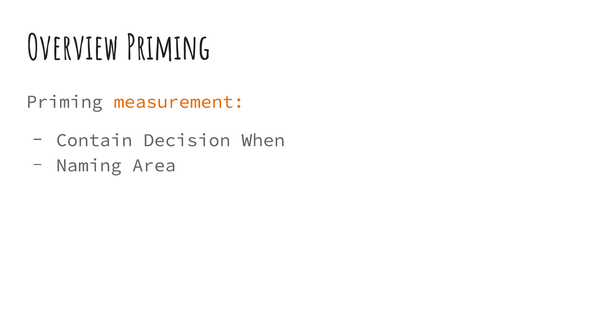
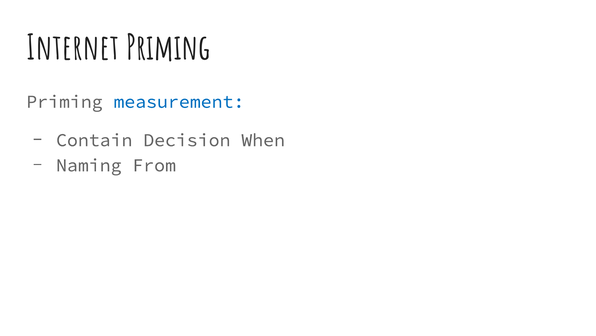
Overview: Overview -> Internet (73, 48)
measurement colour: orange -> blue (179, 102)
Area: Area -> From (154, 165)
